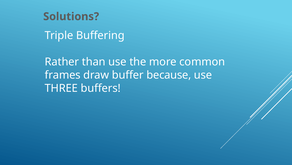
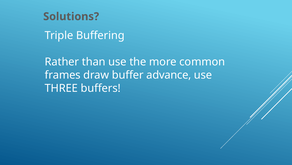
because: because -> advance (169, 75)
